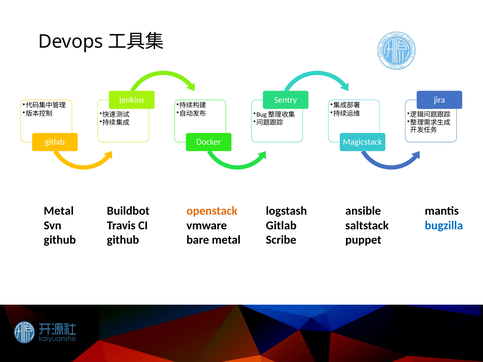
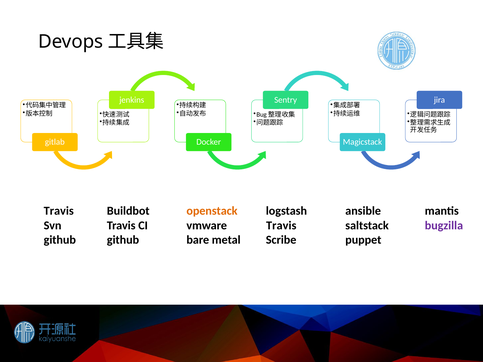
Metal: Metal -> Travis (59, 211)
Gitlab: Gitlab -> Travis (281, 226)
bugzilla colour: blue -> purple (444, 226)
